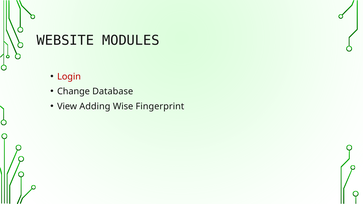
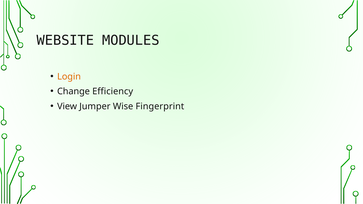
Login colour: red -> orange (69, 77)
Database: Database -> Efficiency (113, 92)
Adding: Adding -> Jumper (95, 107)
